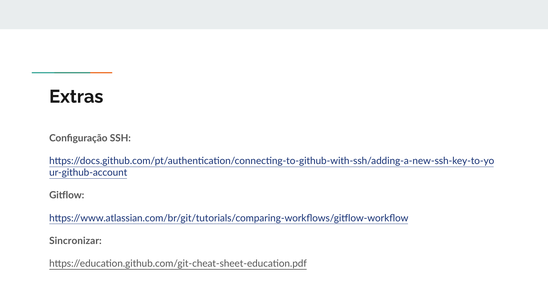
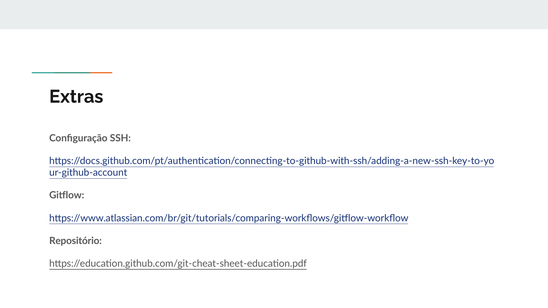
Sincronizar: Sincronizar -> Repositório (76, 241)
